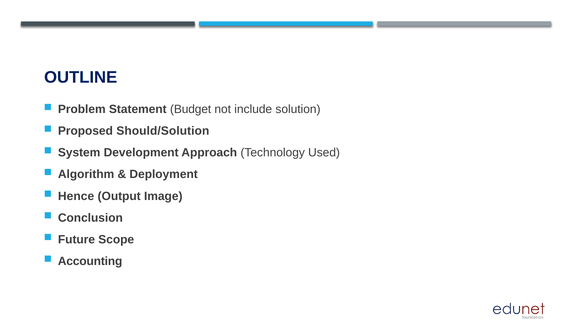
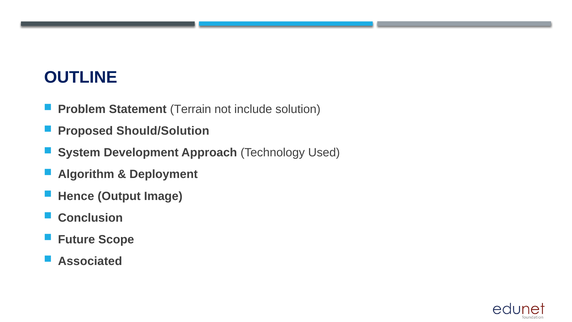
Budget: Budget -> Terrain (191, 109)
Accounting: Accounting -> Associated (90, 261)
